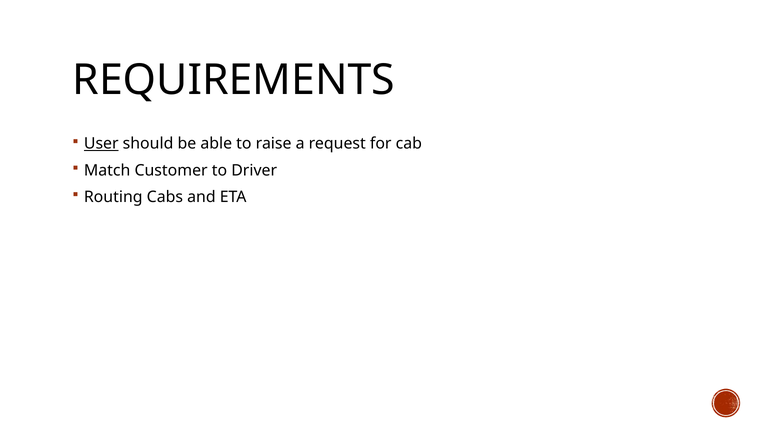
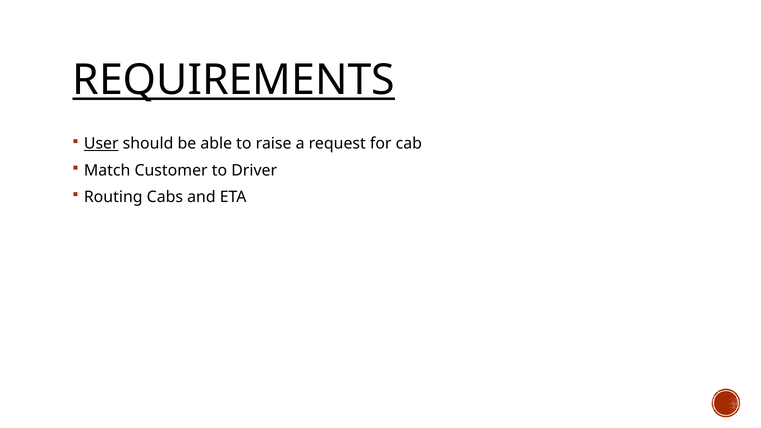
REQUIREMENTS underline: none -> present (234, 80)
